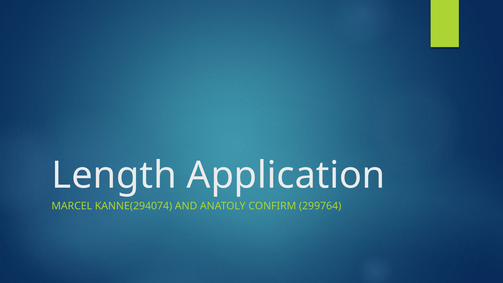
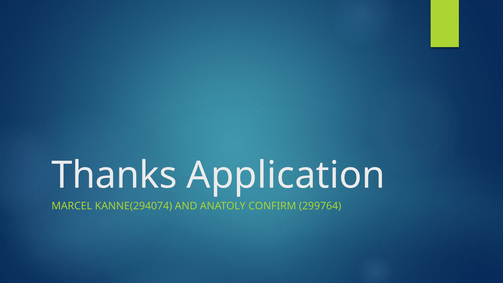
Length: Length -> Thanks (114, 175)
